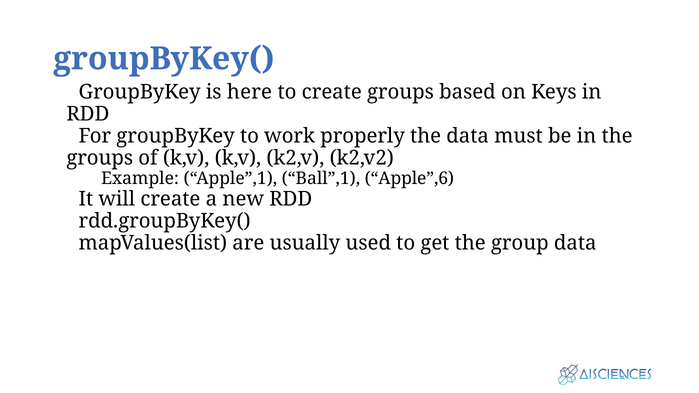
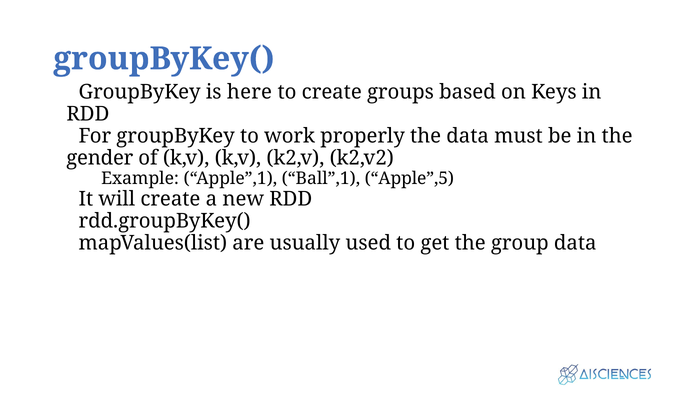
groups: groups -> gender (100, 158)
Apple”,6: Apple”,6 -> Apple”,5 (409, 179)
